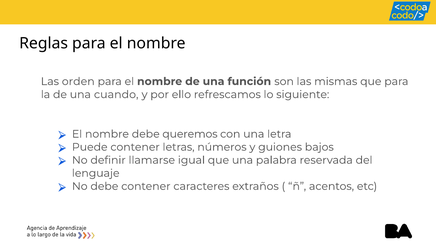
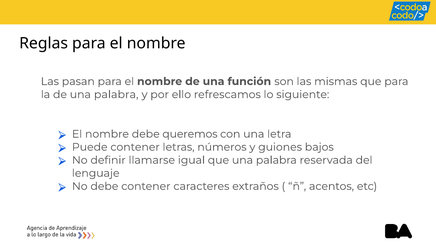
orden: orden -> pasan (78, 82)
de una cuando: cuando -> palabra (116, 95)
